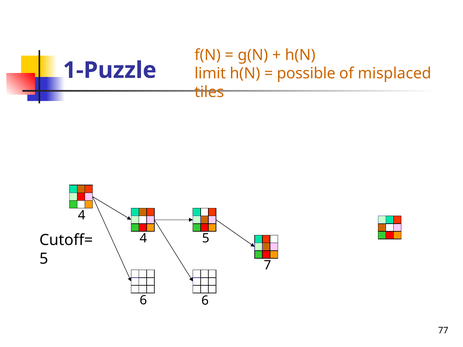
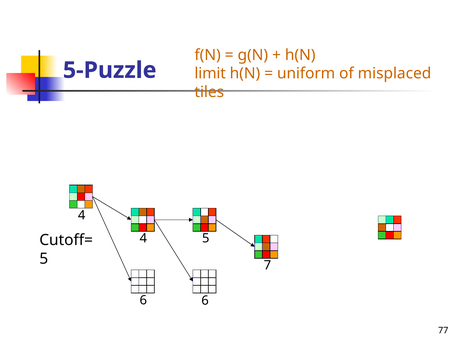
1-Puzzle: 1-Puzzle -> 5-Puzzle (110, 70)
possible: possible -> uniform (306, 74)
